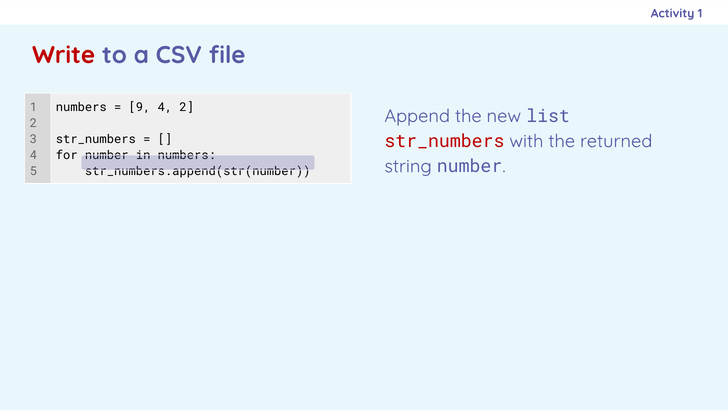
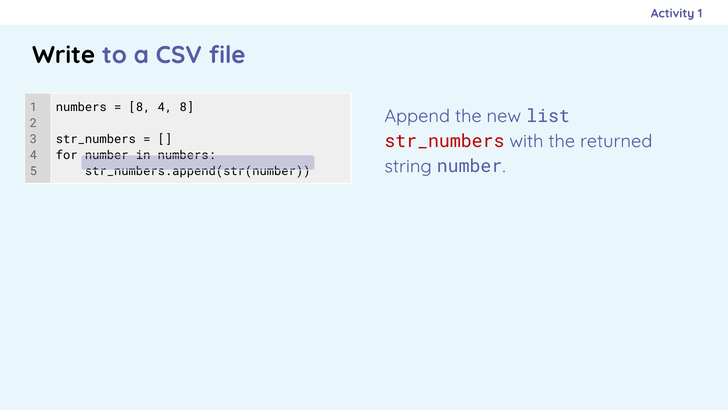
Write colour: red -> black (64, 55)
9: 9 -> 8 (139, 107)
4 2: 2 -> 8 (187, 107)
